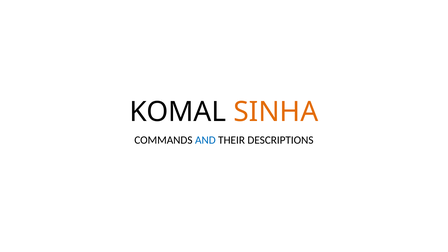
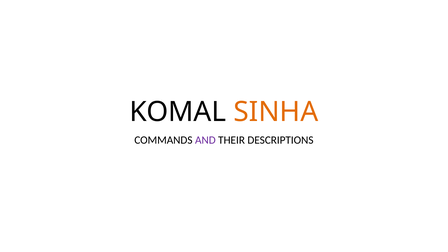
AND colour: blue -> purple (205, 140)
